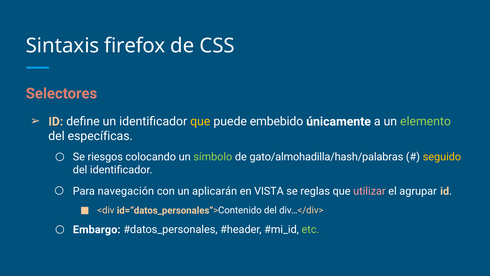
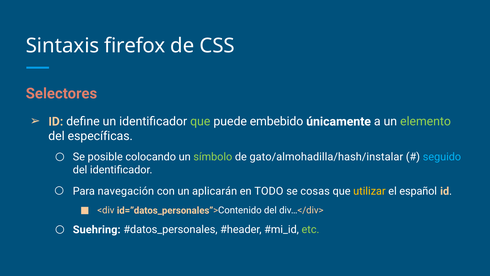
que colour: yellow -> light green (200, 121)
riesgos: riesgos -> posible (105, 157)
gato/almohadilla/hash/palabras: gato/almohadilla/hash/palabras -> gato/almohadilla/hash/instalar (326, 157)
seguido colour: yellow -> light blue (442, 157)
VISTA: VISTA -> TODO (269, 191)
reglas: reglas -> cosas (315, 191)
utilizar colour: pink -> yellow (369, 191)
agrupar: agrupar -> español (418, 191)
Embargo: Embargo -> Suehring (97, 229)
